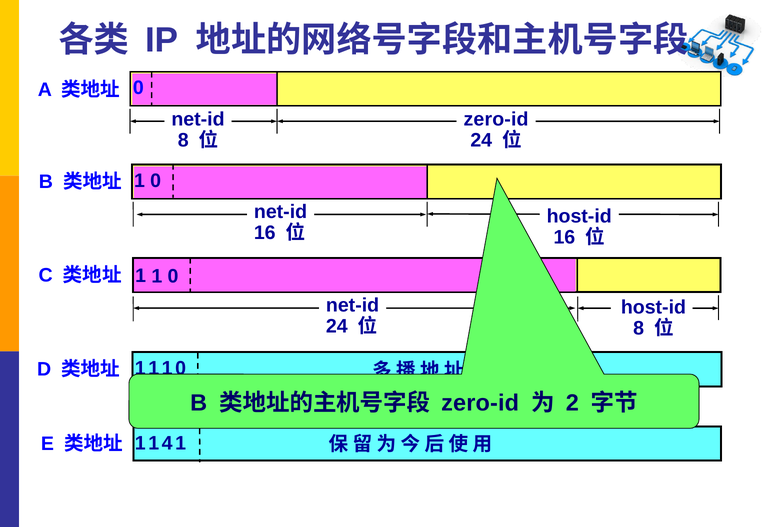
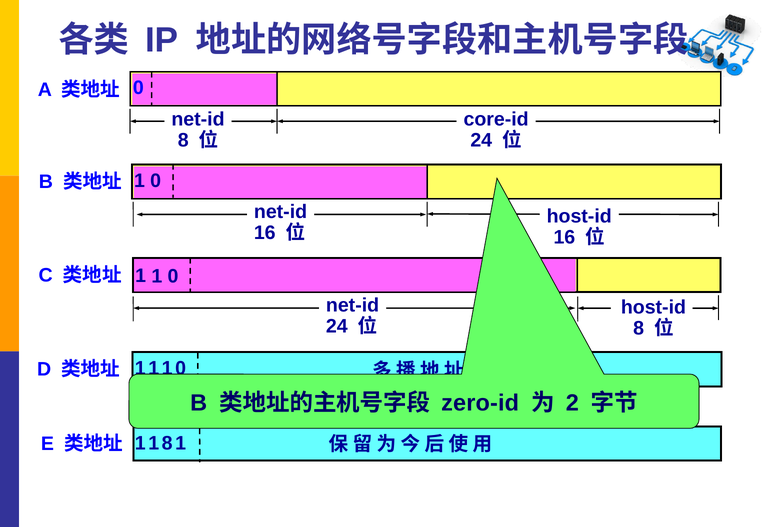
zero-id: zero-id -> core-id (496, 119)
1 4: 4 -> 8 (167, 444)
